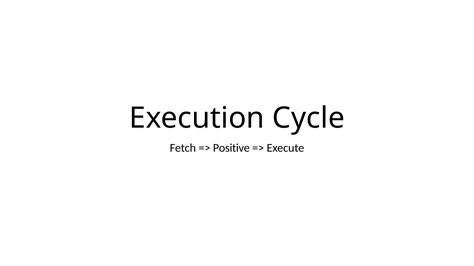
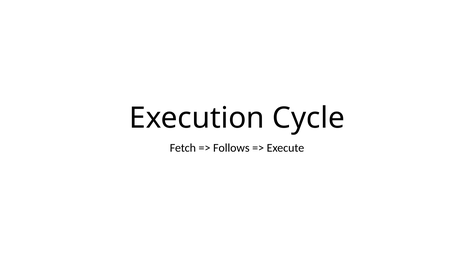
Positive: Positive -> Follows (231, 148)
